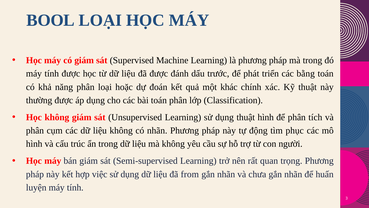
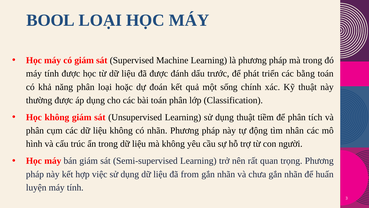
khác: khác -> sống (229, 87)
thuật hình: hình -> tiềm (266, 117)
phục: phục -> nhân (295, 130)
